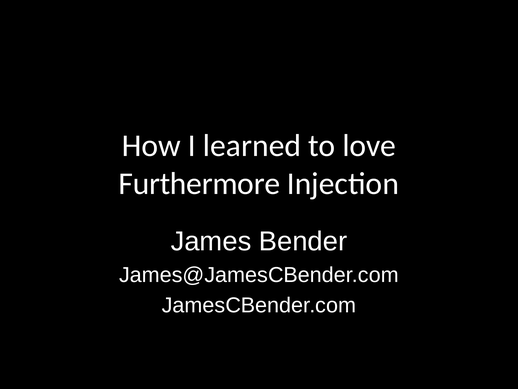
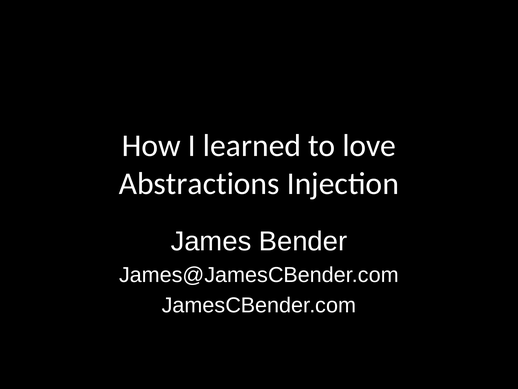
Furthermore: Furthermore -> Abstractions (199, 184)
